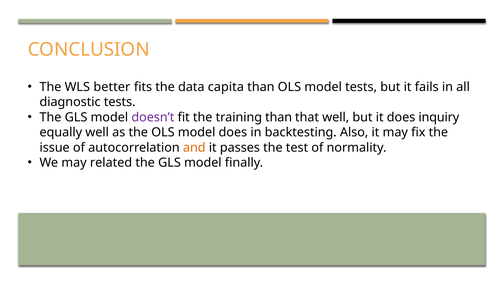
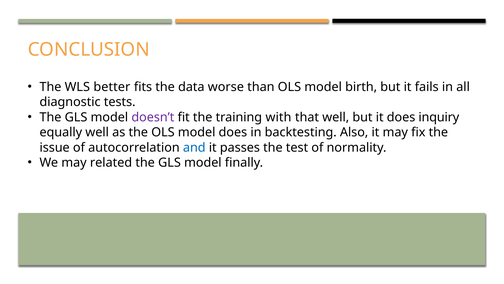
capita: capita -> worse (226, 87)
model tests: tests -> birth (361, 87)
training than: than -> with (279, 117)
and colour: orange -> blue (194, 147)
